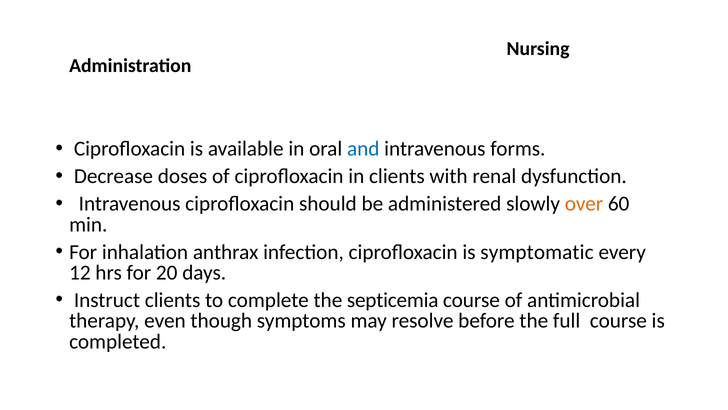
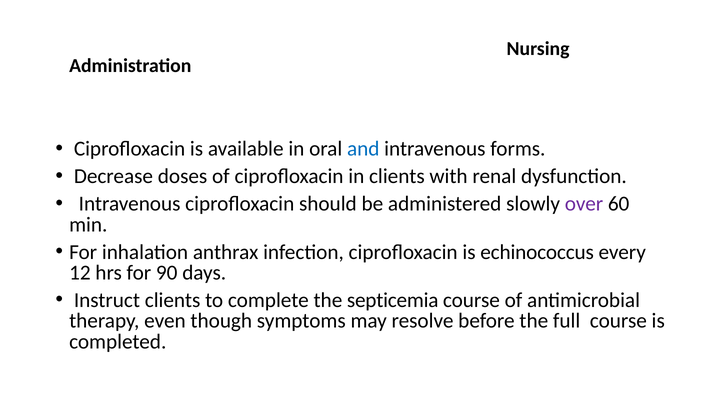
over colour: orange -> purple (584, 204)
symptomatic: symptomatic -> echinococcus (537, 252)
20: 20 -> 90 (167, 272)
